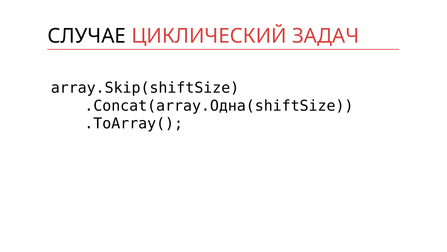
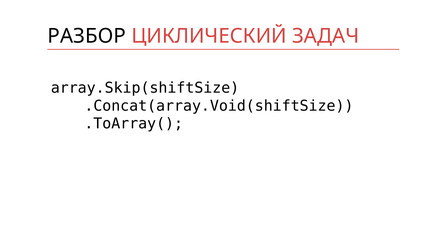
СЛУЧАЕ: СЛУЧАЕ -> РАЗБОР (87, 36)
.Concat(array.Одна(shiftSize: .Concat(array.Одна(shiftSize -> .Concat(array.Void(shiftSize (219, 106)
